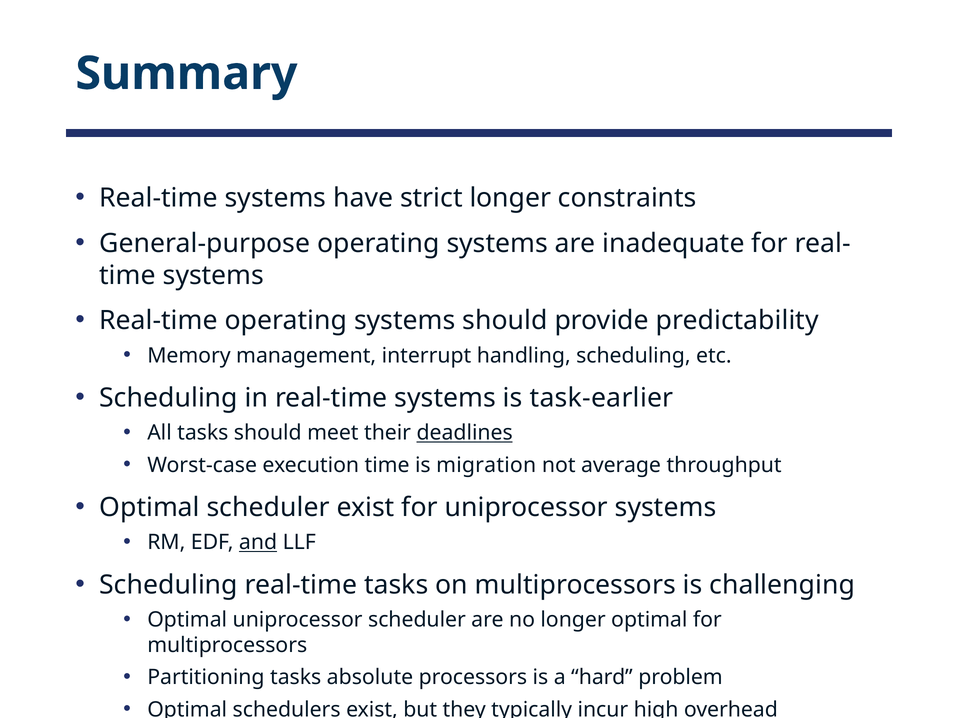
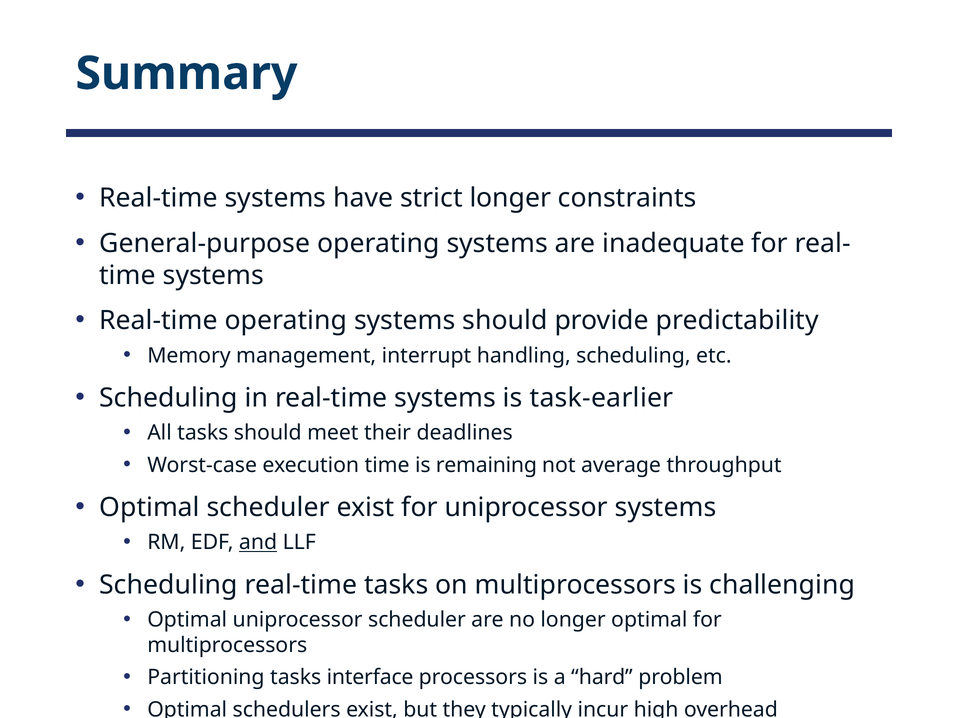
deadlines underline: present -> none (465, 433)
migration: migration -> remaining (486, 465)
absolute: absolute -> interface (370, 678)
